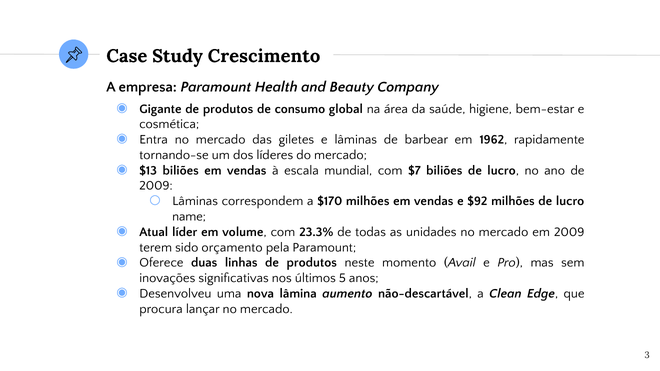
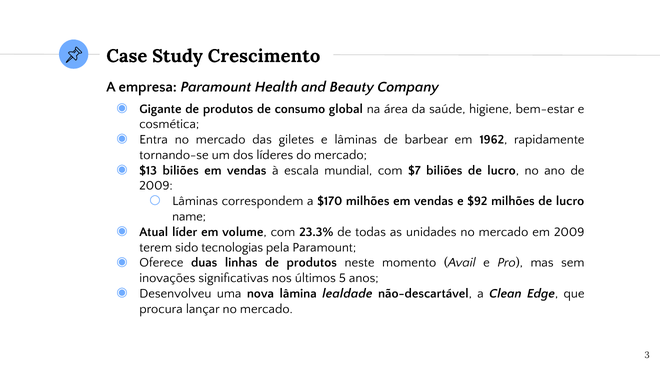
orçamento: orçamento -> tecnologias (232, 248)
aumento: aumento -> lealdade (347, 294)
